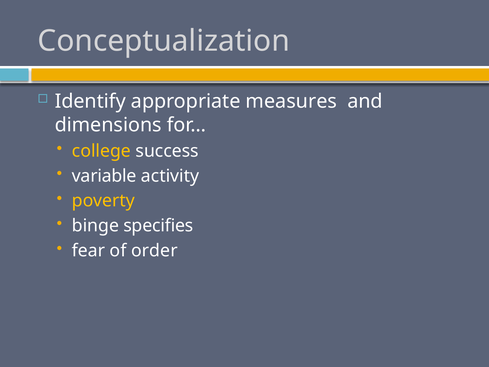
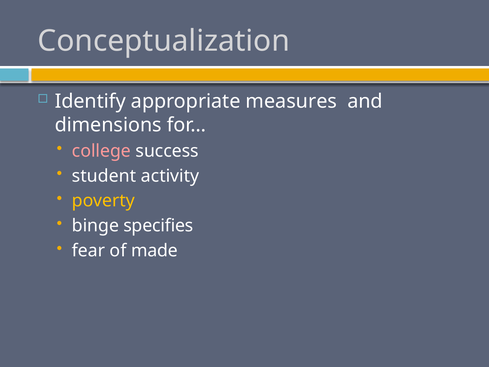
college colour: yellow -> pink (101, 151)
variable: variable -> student (104, 176)
order: order -> made (154, 251)
